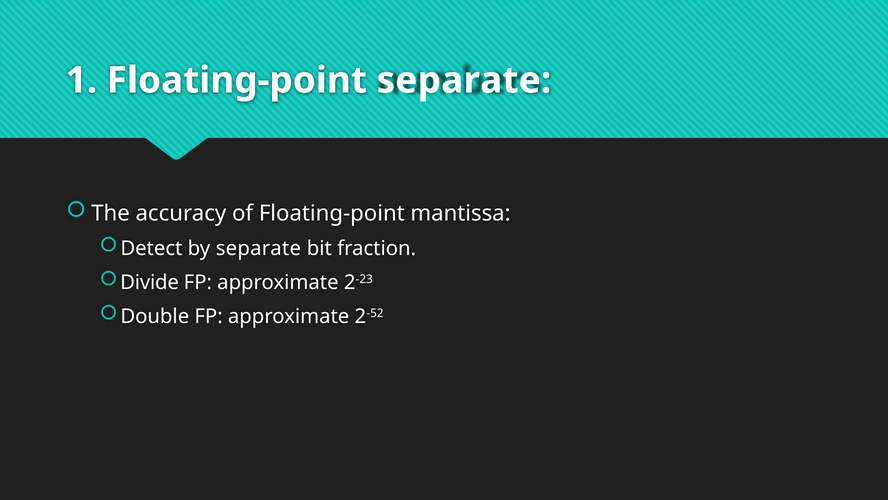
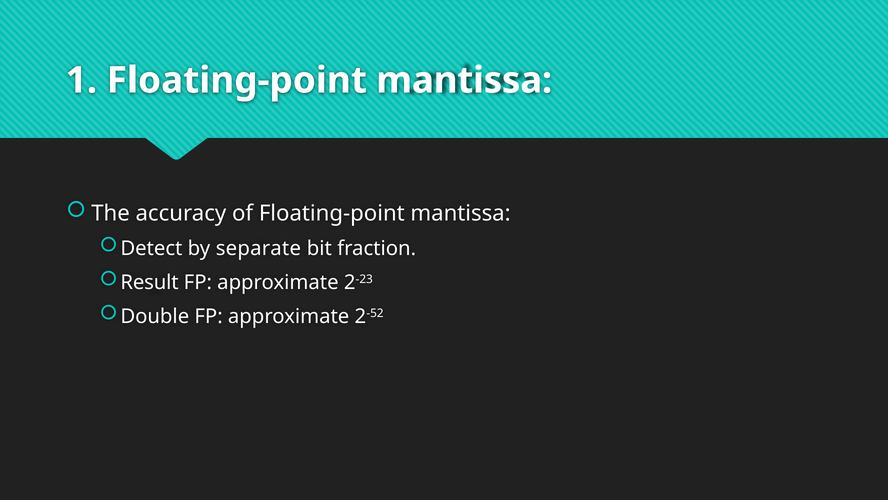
1 Floating-point separate: separate -> mantissa (464, 80)
Divide: Divide -> Result (150, 282)
